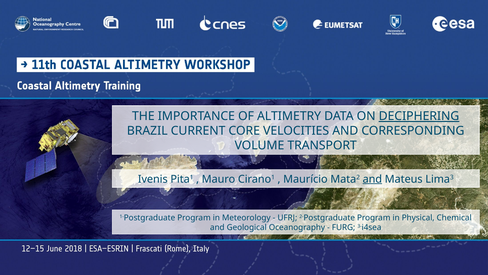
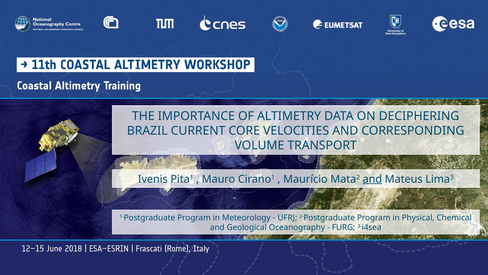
DECIPHERING underline: present -> none (419, 116)
